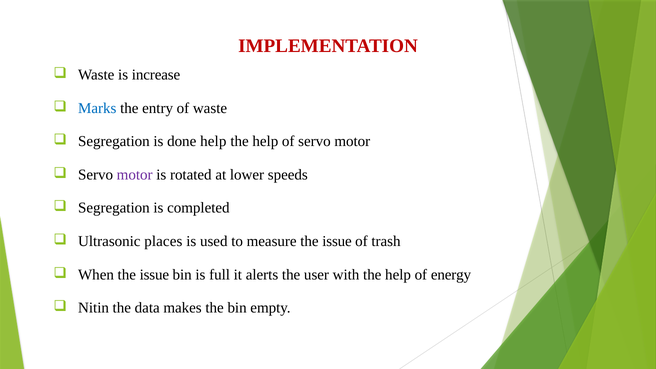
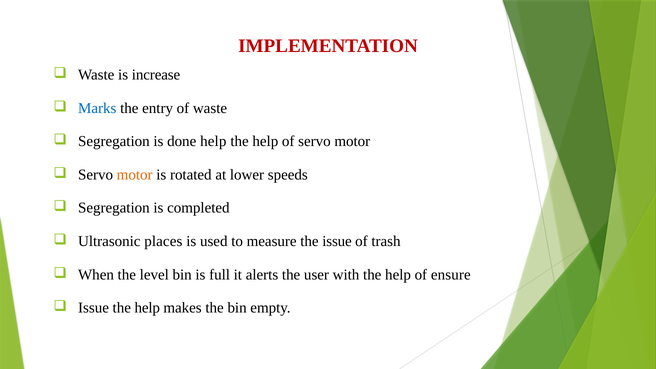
motor colour: purple -> orange (135, 175)
When the issue: issue -> level (154, 275)
energy: energy -> ensure (451, 275)
Nitin: Nitin -> Issue (94, 308)
data: data -> help (147, 308)
